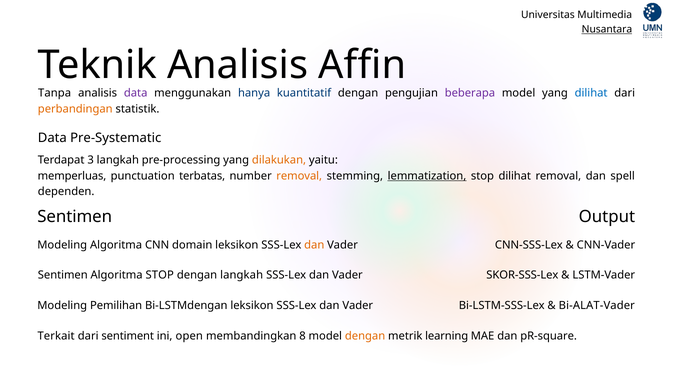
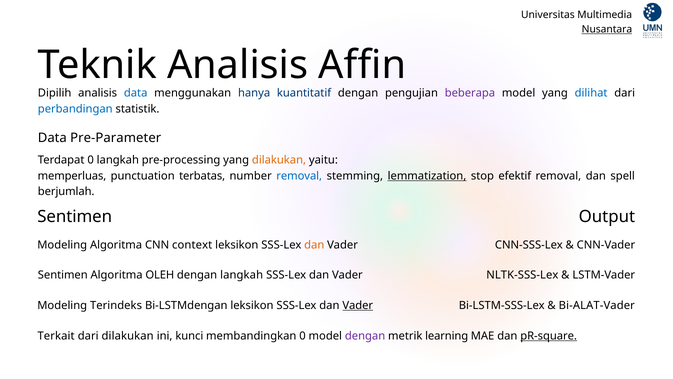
Tanpa: Tanpa -> Dipilih (55, 93)
data colour: purple -> blue (136, 93)
perbandingan colour: orange -> blue (75, 109)
Pre-Systematic: Pre-Systematic -> Pre-Parameter (116, 138)
Terdapat 3: 3 -> 0 (91, 160)
removal colour: orange -> blue (299, 176)
stop dilihat: dilihat -> efektif (515, 176)
dependen: dependen -> berjumlah (66, 191)
domain: domain -> context (192, 245)
Algoritma STOP: STOP -> OLEH (160, 275)
SKOR-SSS-Lex: SKOR-SSS-Lex -> NLTK-SSS-Lex (522, 275)
Pemilihan: Pemilihan -> Terindeks (116, 305)
Vader underline: none -> present (358, 305)
dari sentiment: sentiment -> dilakukan (128, 336)
open: open -> kunci (189, 336)
membandingkan 8: 8 -> 0 (302, 336)
dengan colour: orange -> purple (365, 336)
pR-square underline: none -> present (549, 336)
